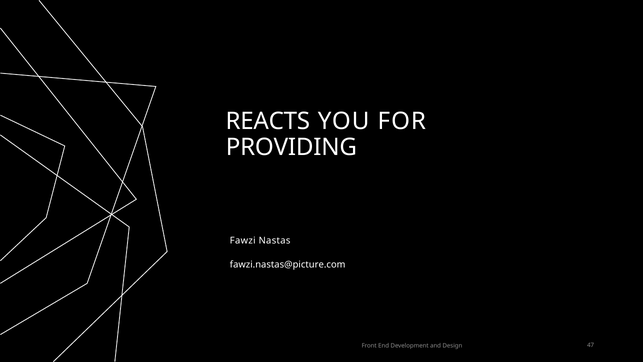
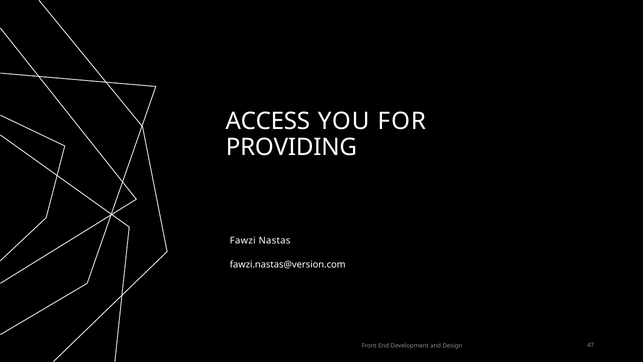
REACTS: REACTS -> ACCESS (268, 121)
fawzi.nastas@picture.com: fawzi.nastas@picture.com -> fawzi.nastas@version.com (288, 264)
